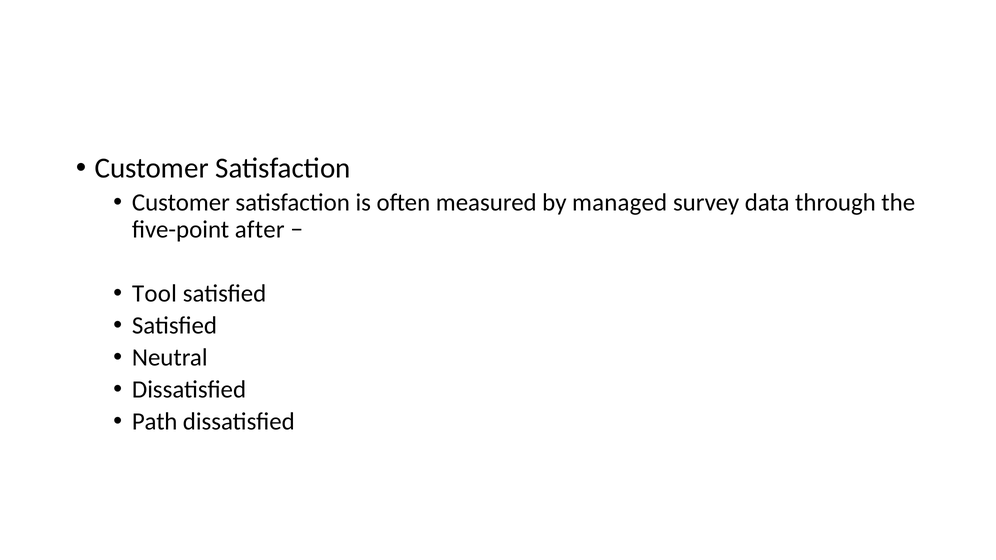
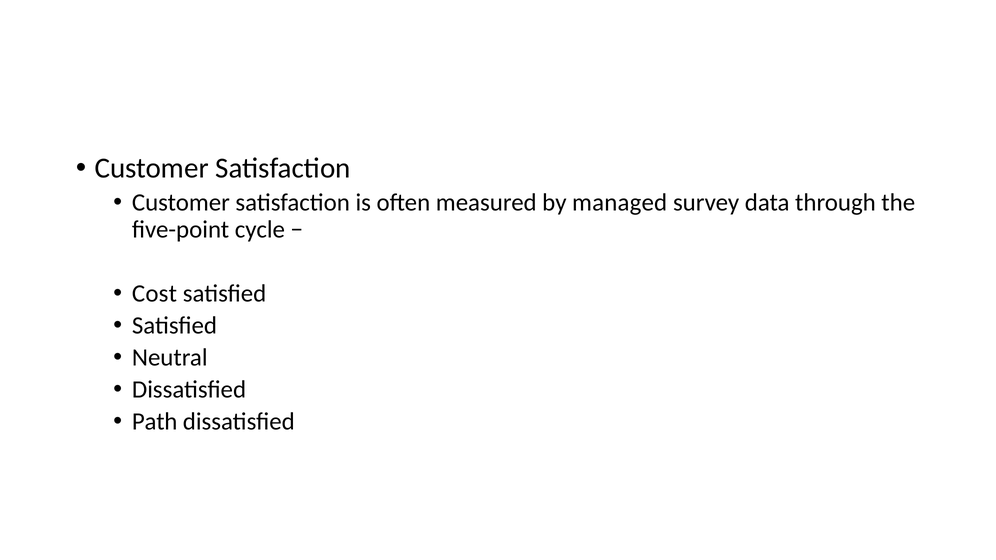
after: after -> cycle (260, 230)
Tool: Tool -> Cost (154, 294)
